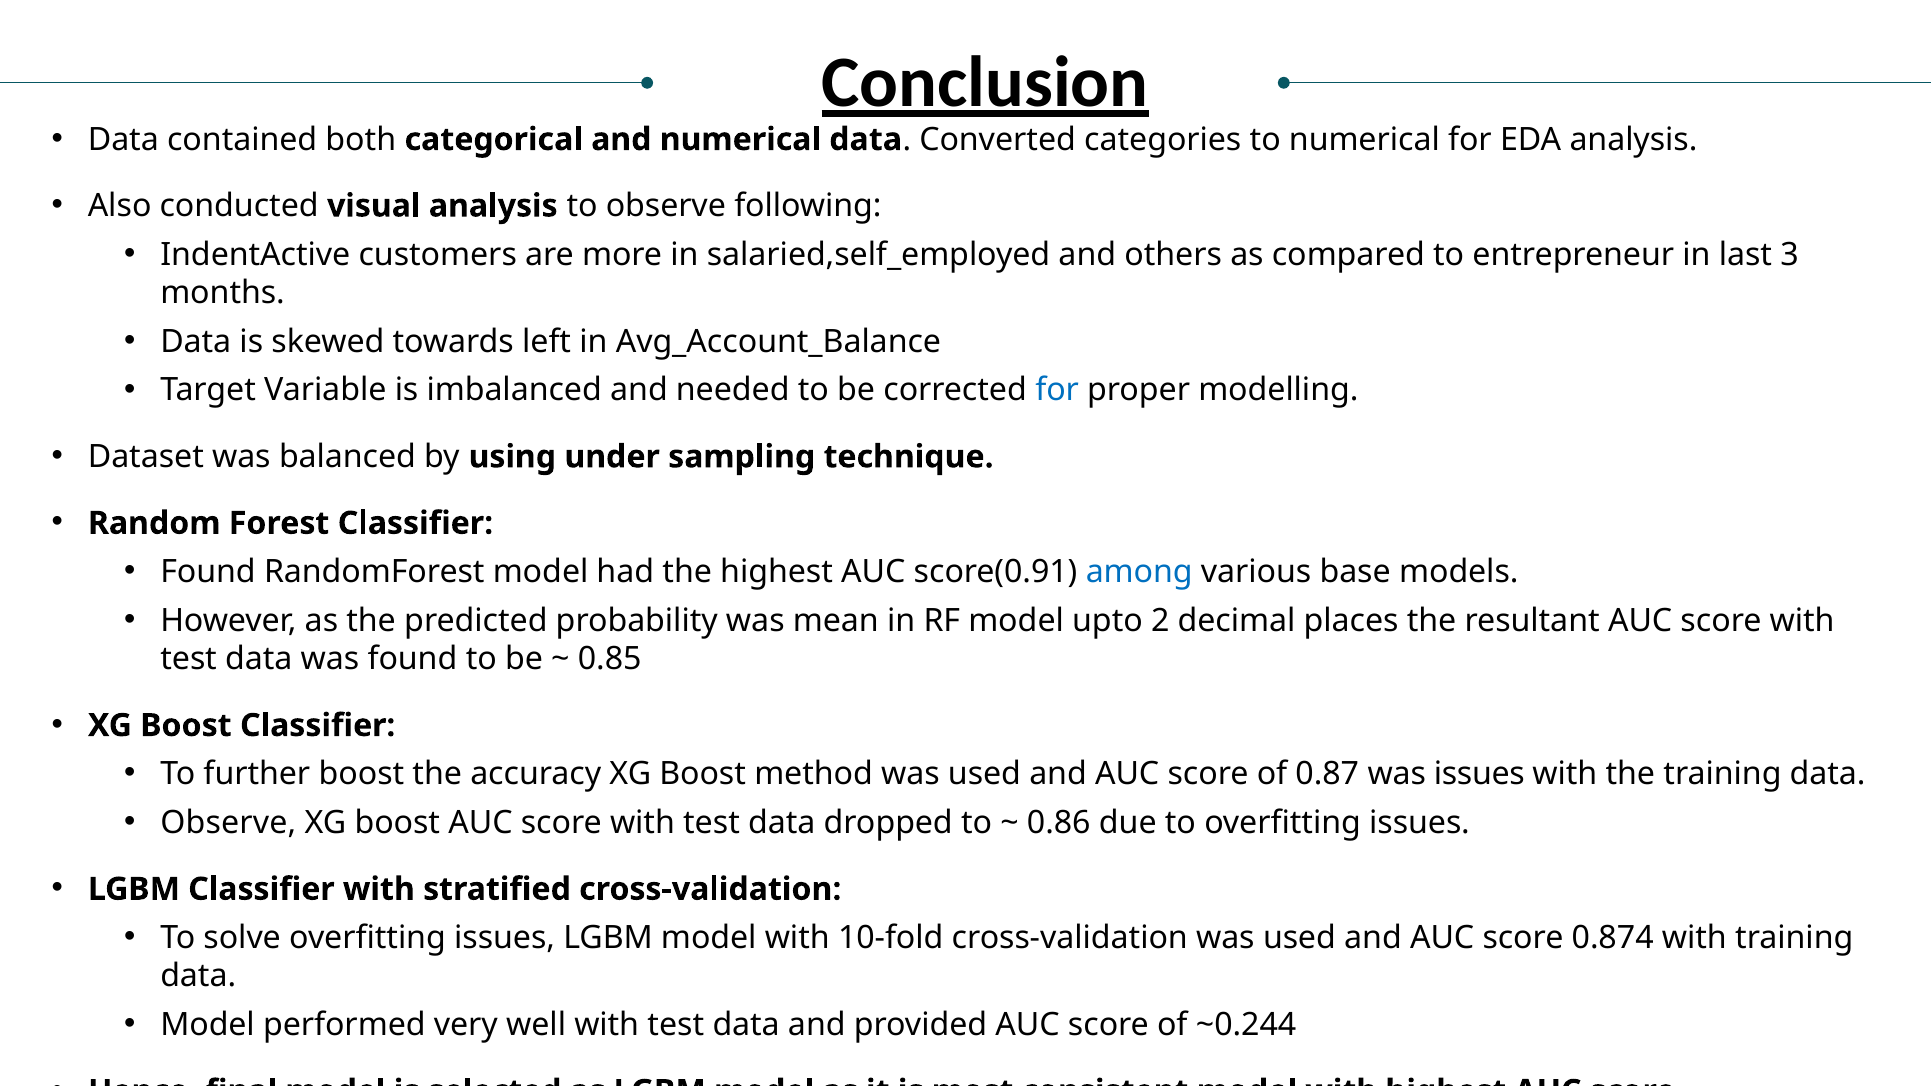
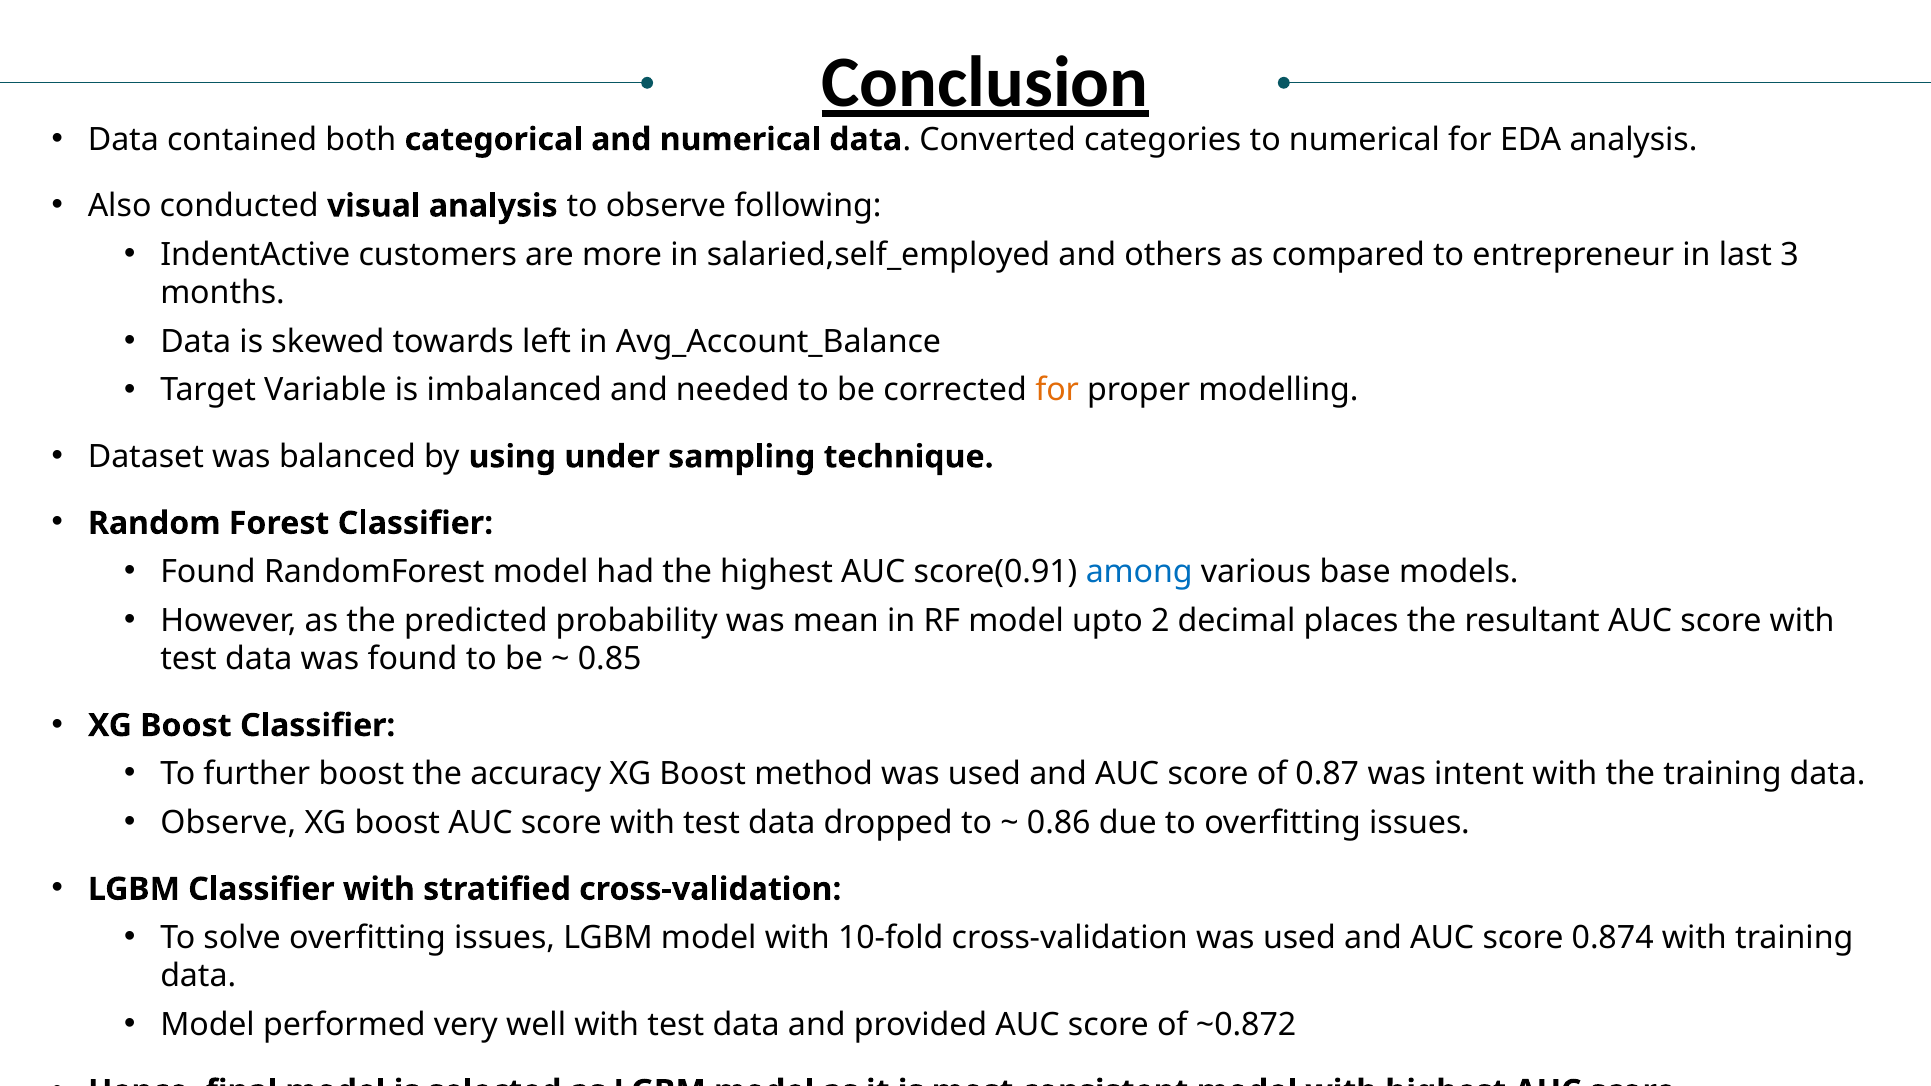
for colour: blue -> orange (1057, 390)
was issues: issues -> intent (1479, 774)
~0.244: ~0.244 -> ~0.872 (1246, 1025)
